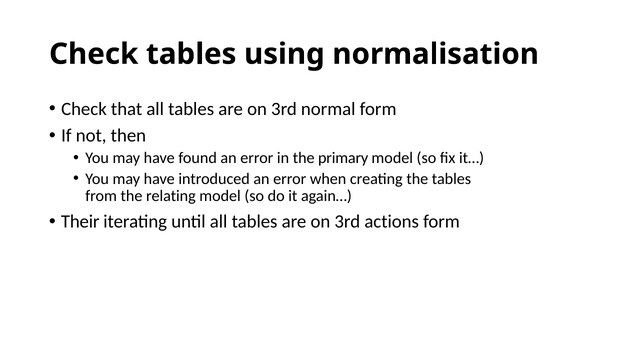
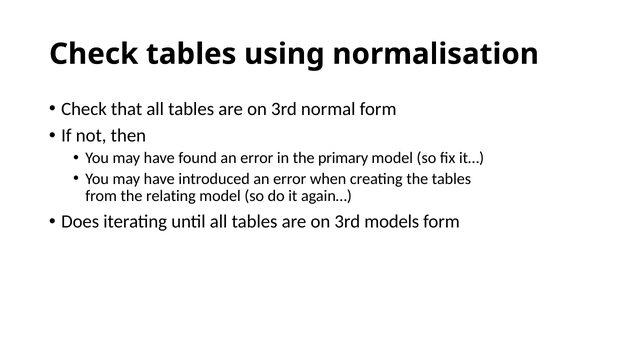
Their: Their -> Does (80, 222)
actions: actions -> models (392, 222)
